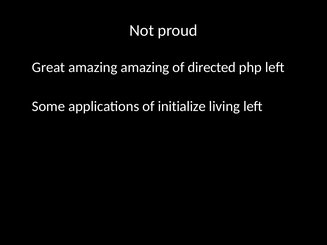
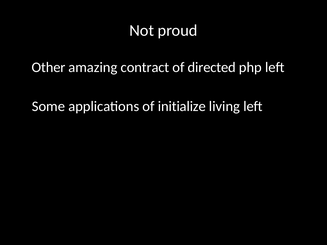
Great: Great -> Other (49, 67)
amazing amazing: amazing -> contract (145, 67)
